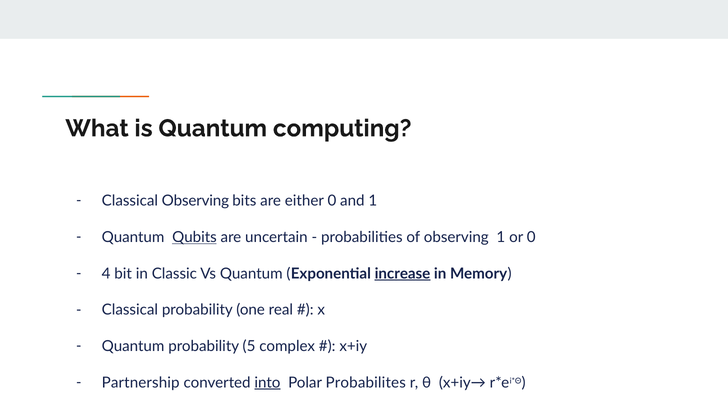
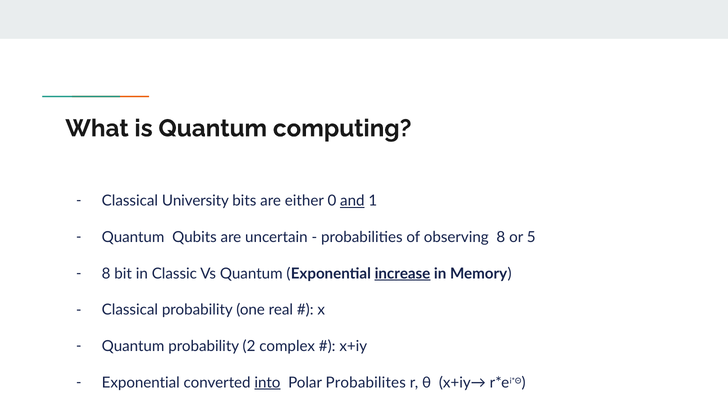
Classical Observing: Observing -> University (195, 201)
and underline: none -> present (352, 201)
Qubits underline: present -> none (194, 238)
observing 1: 1 -> 8 (501, 238)
or 0: 0 -> 5 (531, 238)
4: 4 -> 8 (106, 274)
5: 5 -> 2 (249, 347)
Partnership: Partnership -> Exponential (141, 383)
